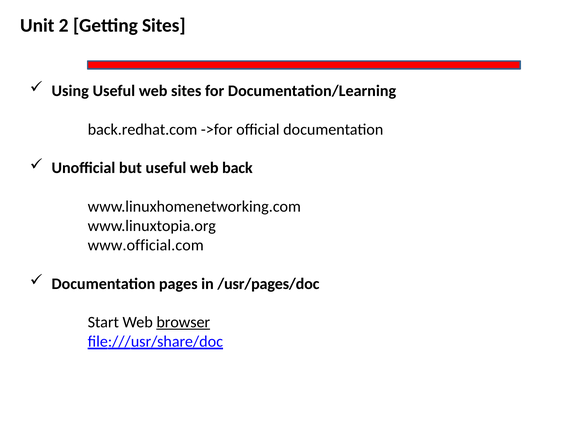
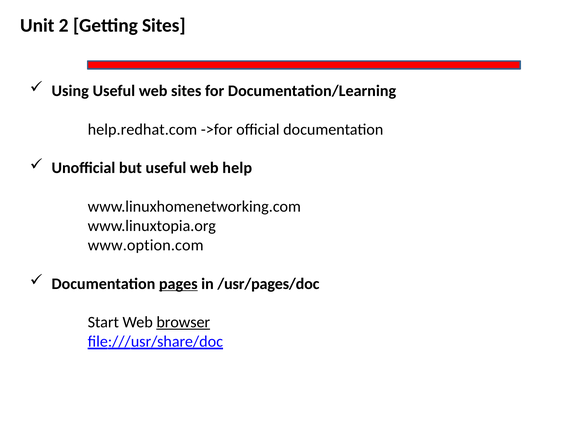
back.redhat.com: back.redhat.com -> help.redhat.com (142, 129)
back: back -> help (237, 168)
www.official.com: www.official.com -> www.option.com (146, 245)
pages underline: none -> present (178, 284)
